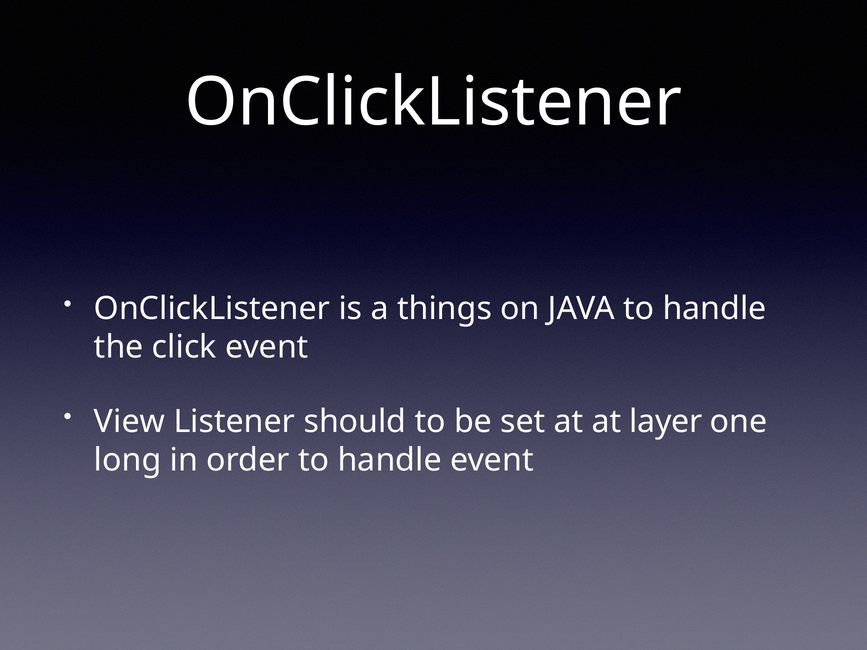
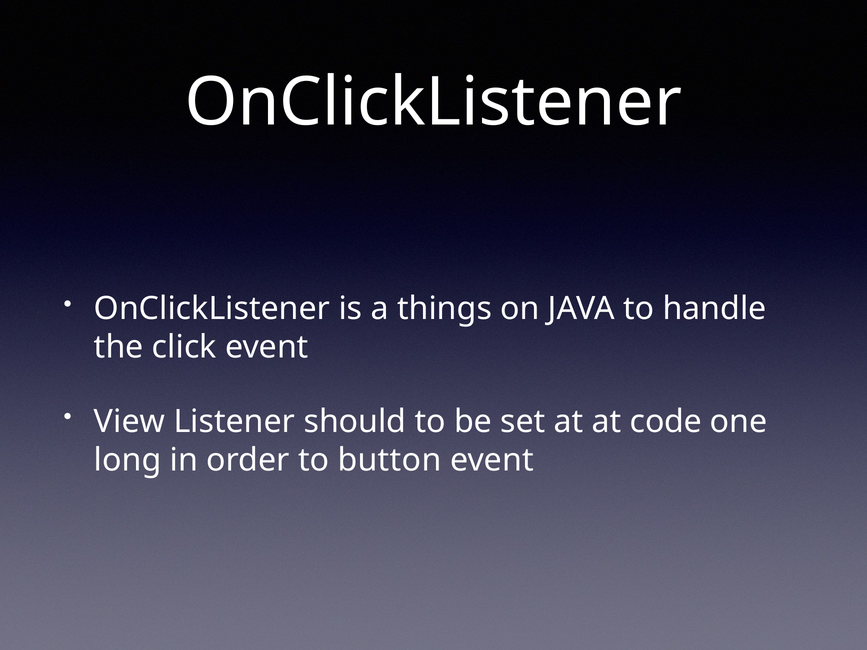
layer: layer -> code (666, 422)
order to handle: handle -> button (389, 460)
